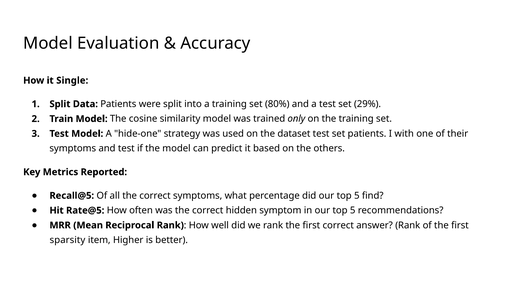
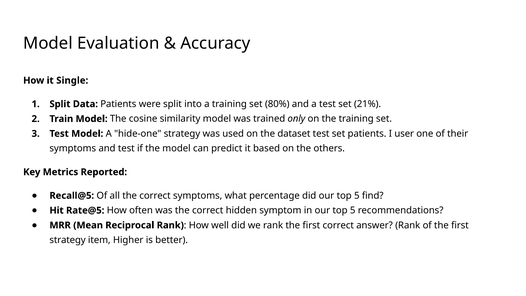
29%: 29% -> 21% (368, 104)
with: with -> user (404, 134)
sparsity: sparsity -> strategy (68, 240)
